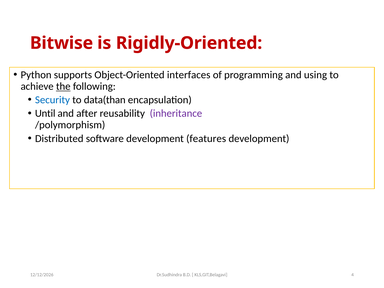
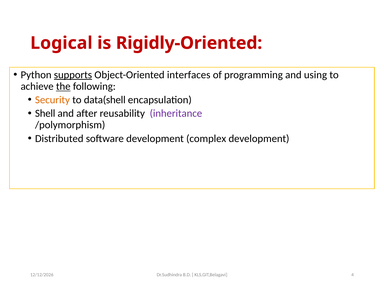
Bitwise: Bitwise -> Logical (61, 43)
supports underline: none -> present (73, 75)
Security colour: blue -> orange (52, 100)
data(than: data(than -> data(shell (105, 100)
Until: Until -> Shell (45, 113)
features: features -> complex (206, 138)
